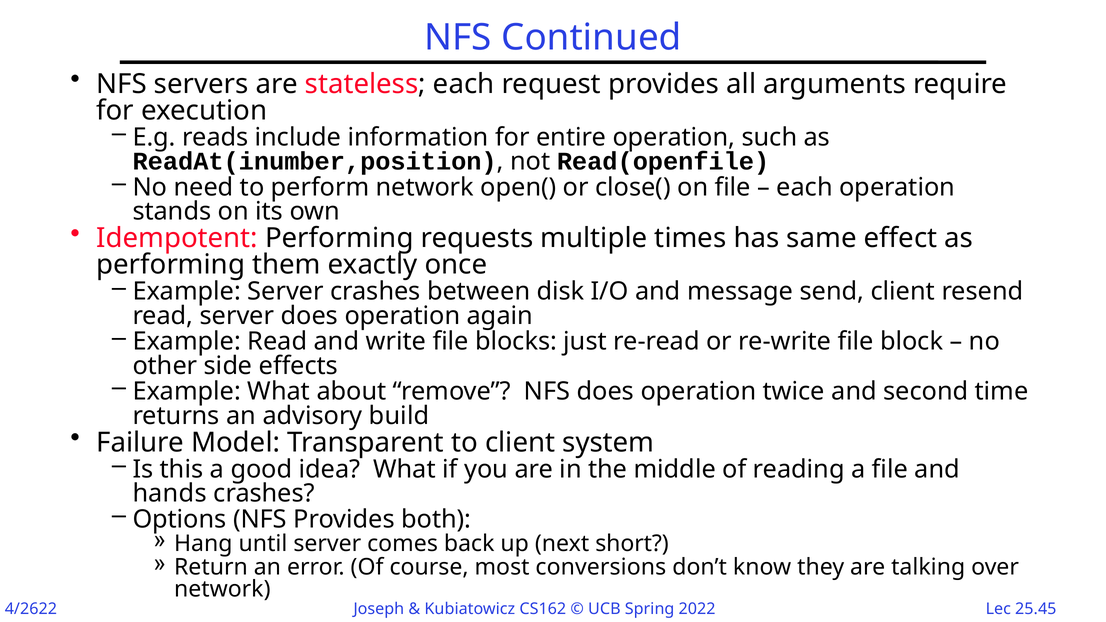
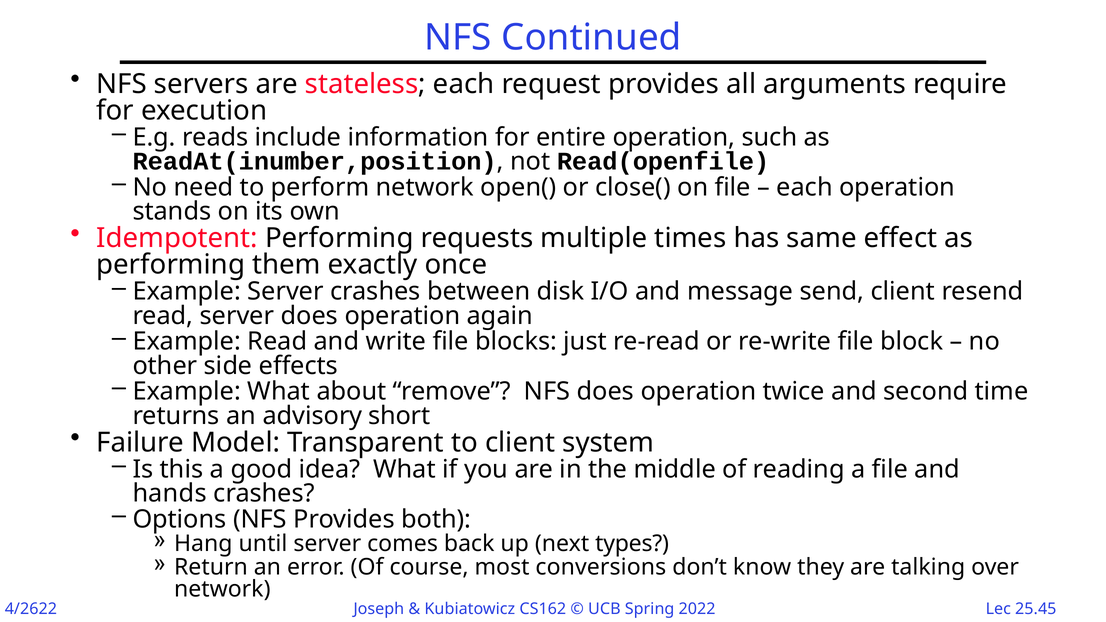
build: build -> short (399, 416)
short: short -> types (632, 544)
